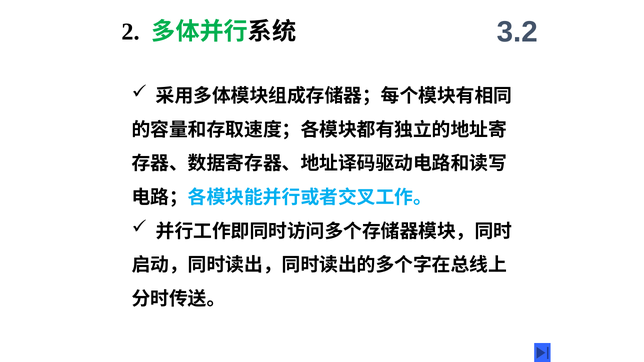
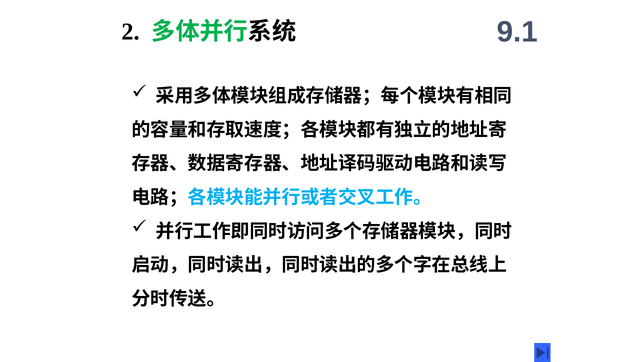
3.2: 3.2 -> 9.1 (517, 32)
